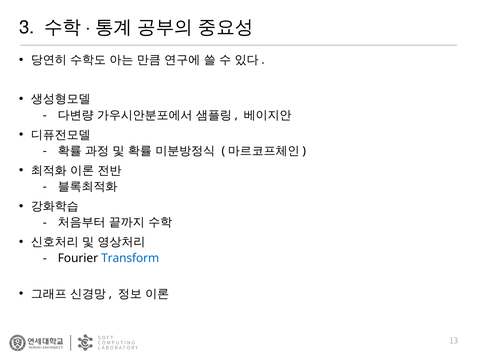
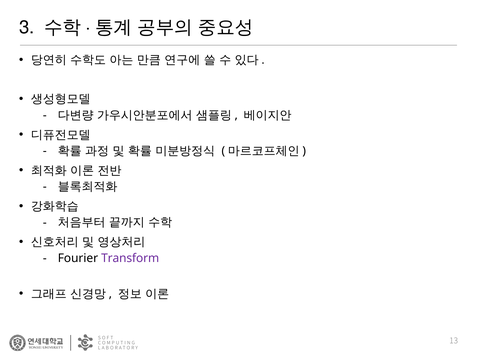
Transform colour: blue -> purple (130, 258)
